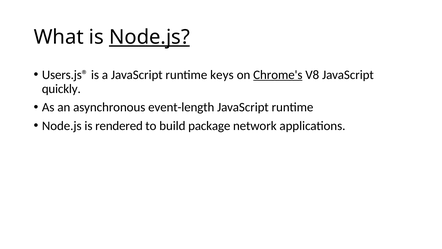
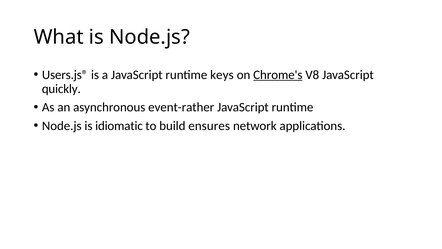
Node.js underline: present -> none (149, 37)
event-length: event-length -> event-rather (181, 107)
rendered: rendered -> idiomatic (119, 126)
package: package -> ensures (209, 126)
